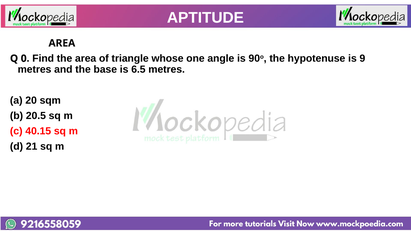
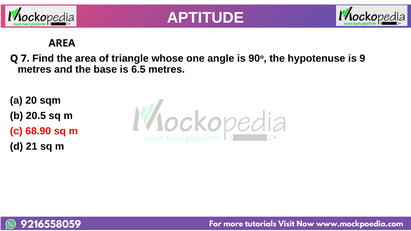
0: 0 -> 7 (24, 59)
40.15: 40.15 -> 68.90 (38, 131)
